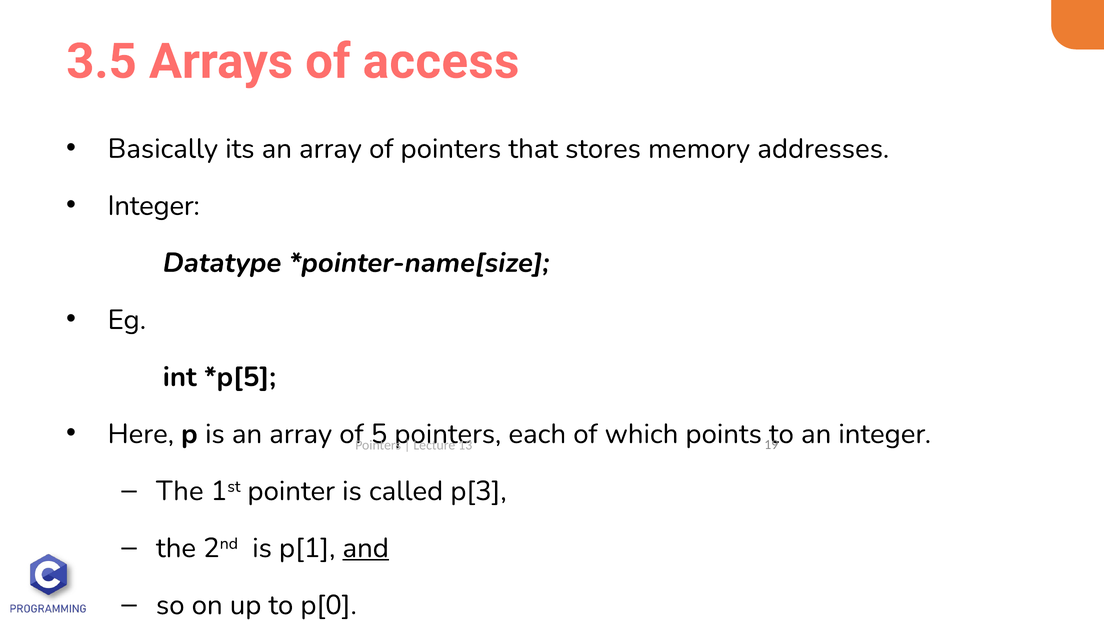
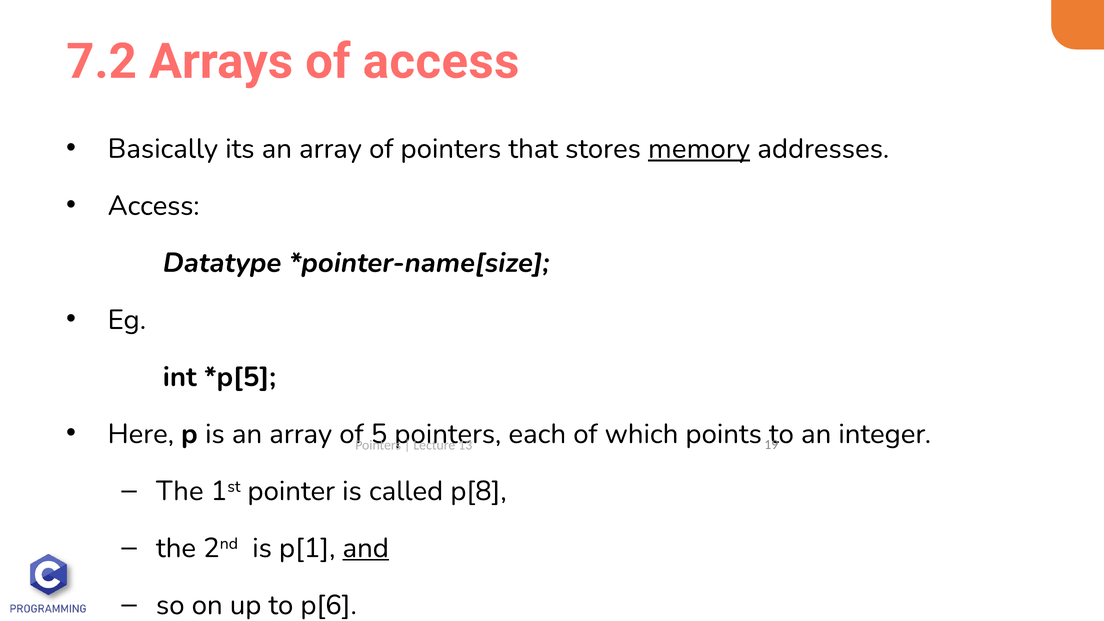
3.5: 3.5 -> 7.2 (102, 62)
memory underline: none -> present (699, 149)
Integer: Integer -> Access (154, 206)
p[3: p[3 -> p[8 (478, 491)
p[0: p[0 -> p[6 (329, 605)
